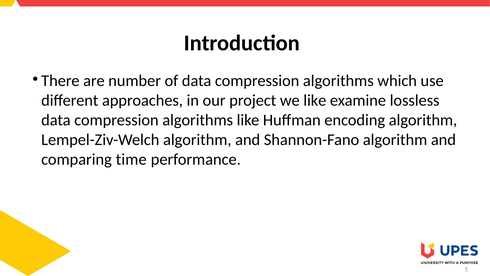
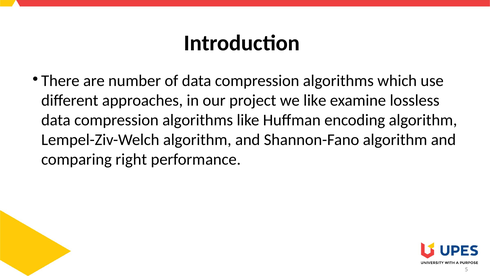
time: time -> right (131, 159)
